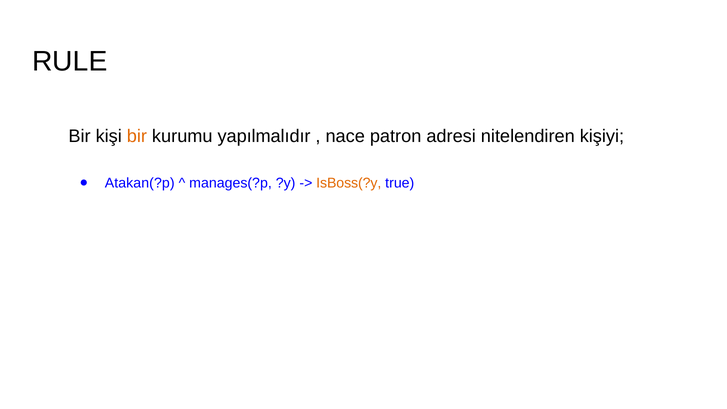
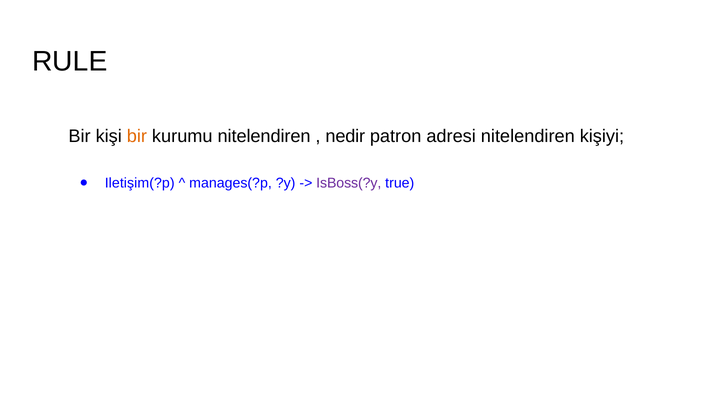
kurumu yapılmalıdır: yapılmalıdır -> nitelendiren (264, 136)
nace: nace -> nedir (345, 136)
Atakan(?p: Atakan(?p -> Iletişim(?p (140, 183)
IsBoss(?y colour: orange -> purple (349, 183)
